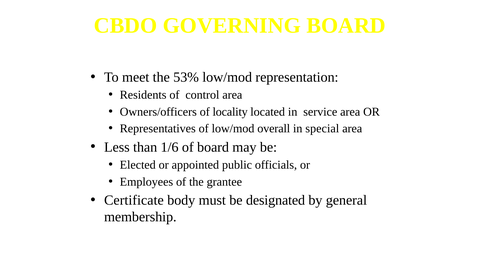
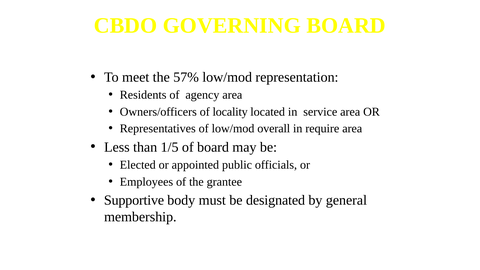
53%: 53% -> 57% (186, 77)
control: control -> agency (202, 95)
special: special -> require (322, 129)
1/6: 1/6 -> 1/5 (170, 147)
Certificate: Certificate -> Supportive (134, 200)
